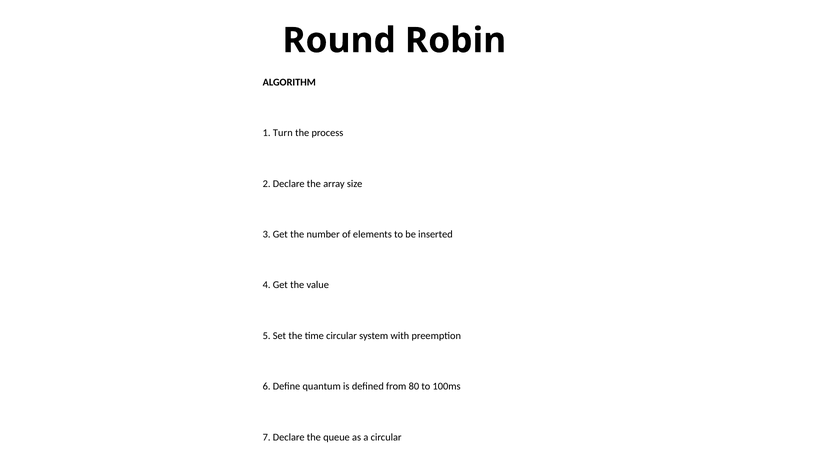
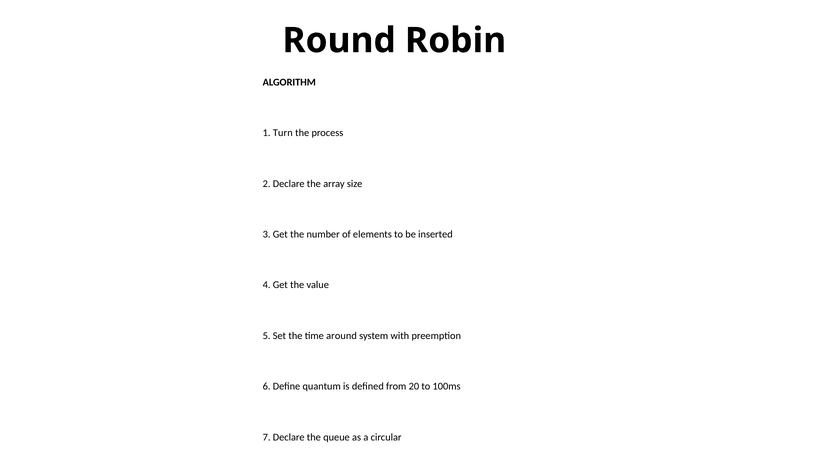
time circular: circular -> around (342, 336)
80: 80 -> 20 (414, 387)
